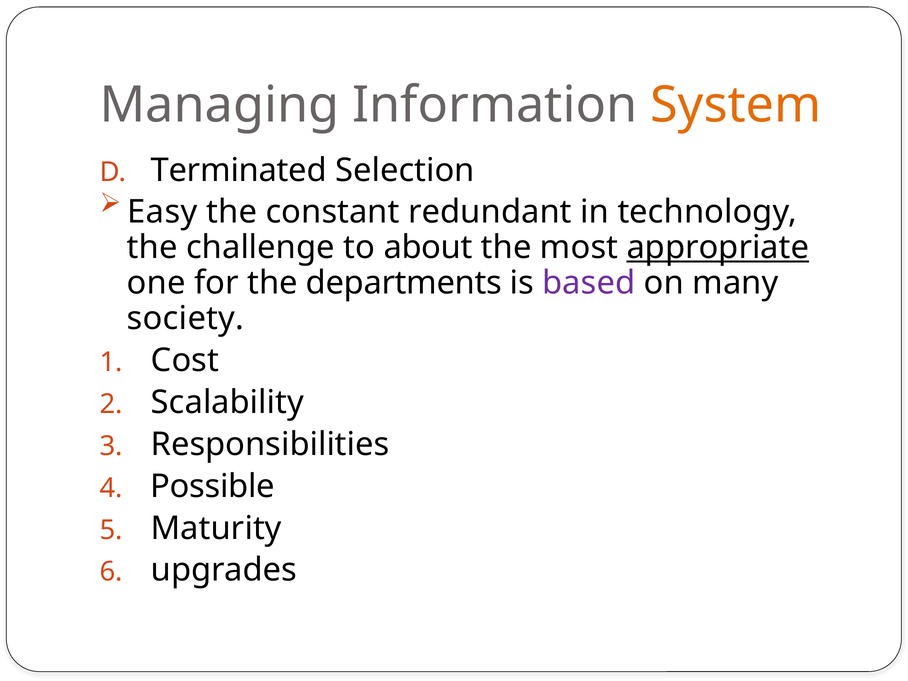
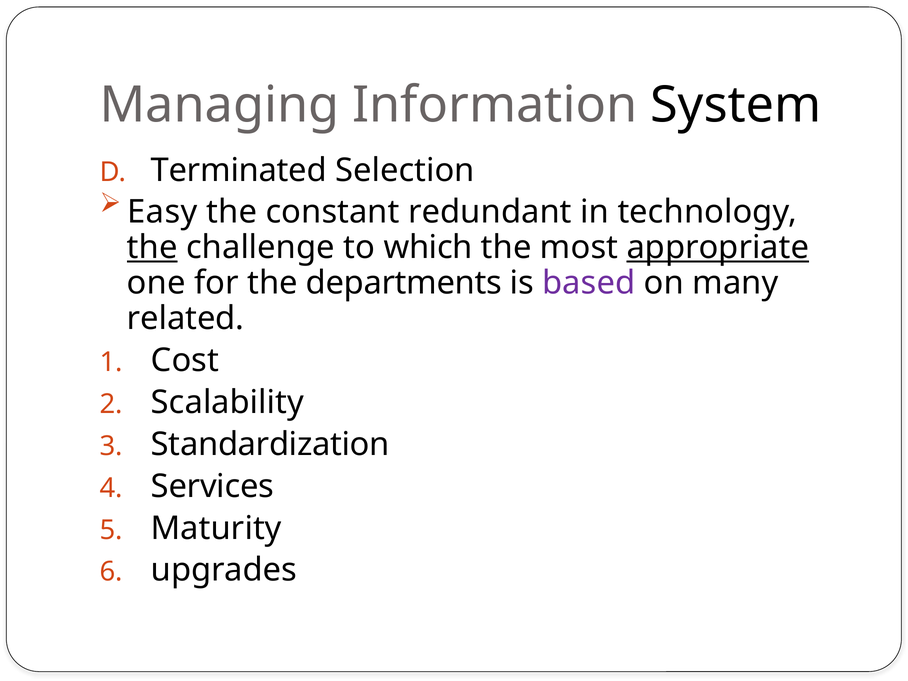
System colour: orange -> black (736, 105)
the underline: none -> present (152, 248)
about: about -> which (428, 248)
society: society -> related (186, 318)
Responsibilities: Responsibilities -> Standardization (270, 444)
Possible: Possible -> Services (212, 486)
